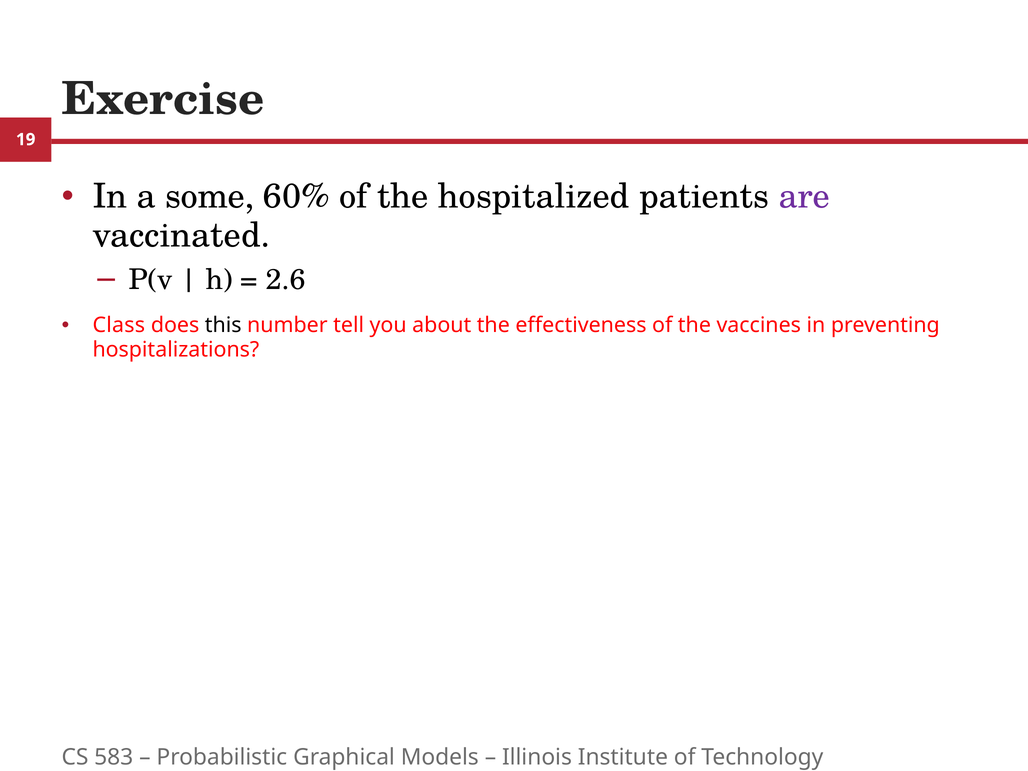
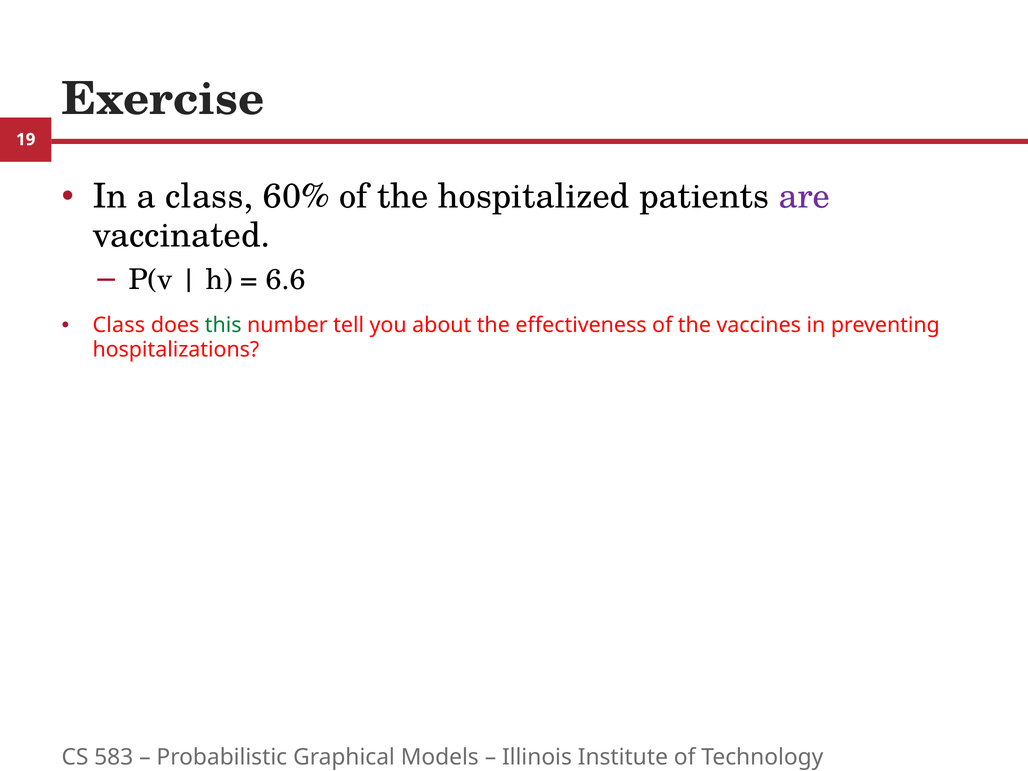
a some: some -> class (209, 196)
2.6: 2.6 -> 6.6 (286, 280)
this colour: black -> green (223, 325)
